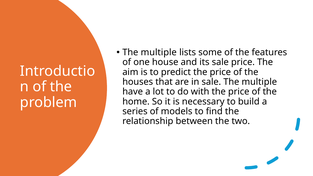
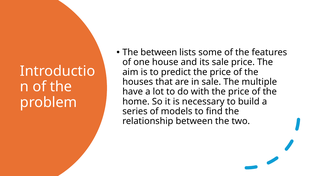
multiple: multiple -> between (159, 52)
